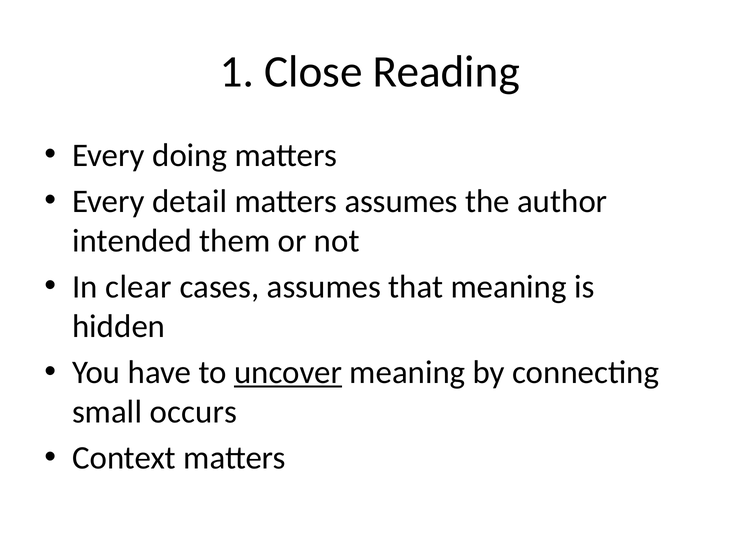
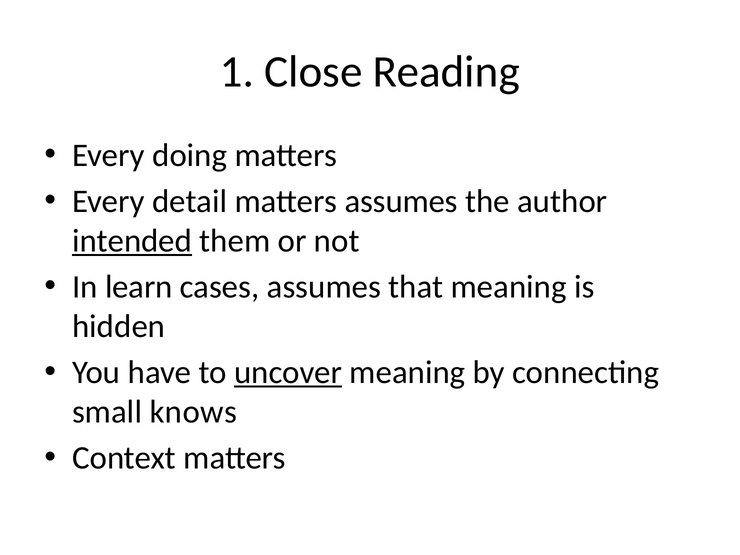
intended underline: none -> present (132, 241)
clear: clear -> learn (139, 287)
occurs: occurs -> knows (193, 412)
